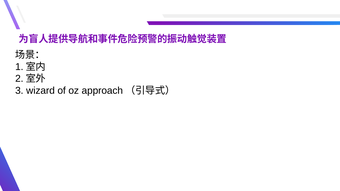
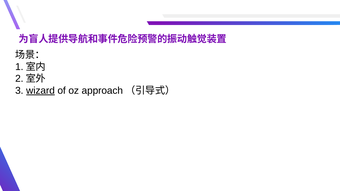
wizard underline: none -> present (40, 91)
